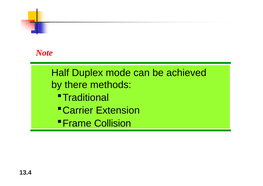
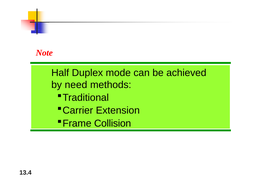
there: there -> need (76, 85)
